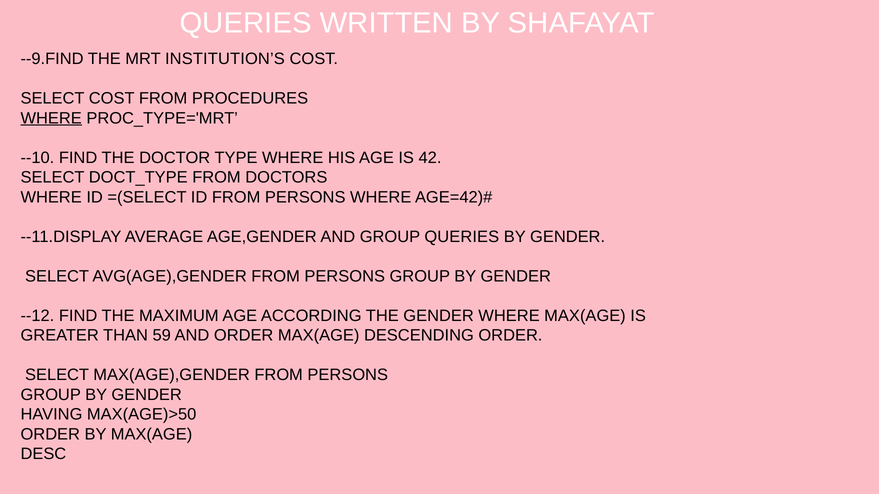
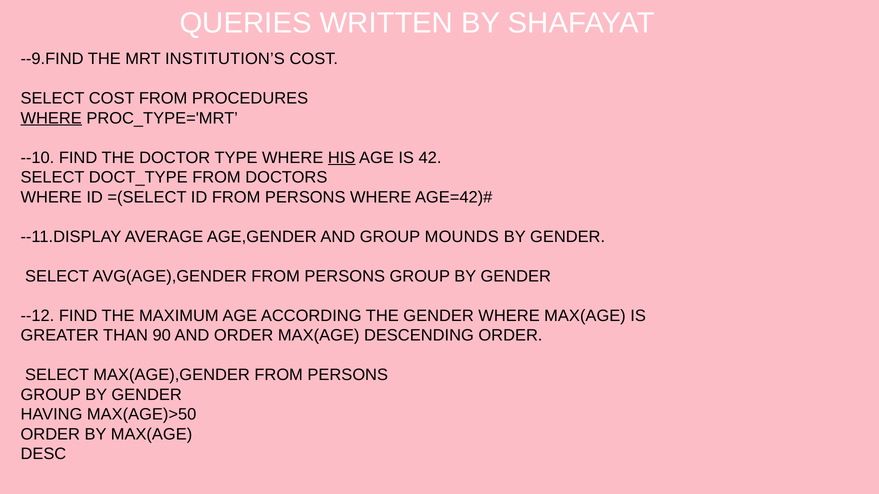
HIS underline: none -> present (342, 158)
GROUP QUERIES: QUERIES -> MOUNDS (462, 237)
59: 59 -> 90 (162, 336)
